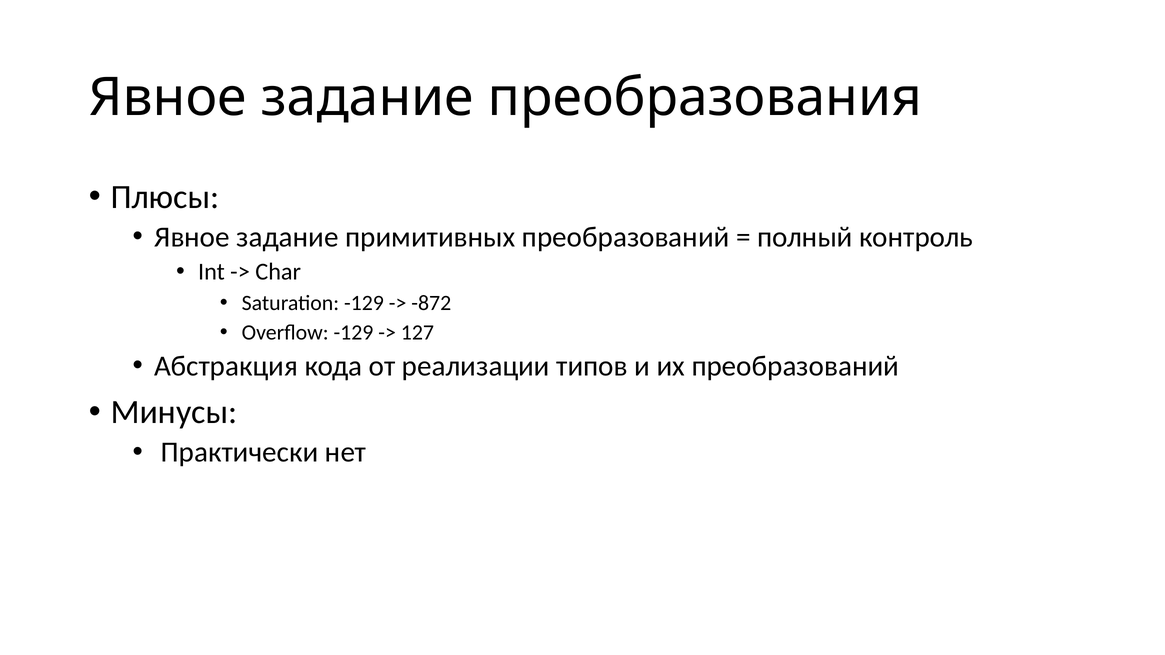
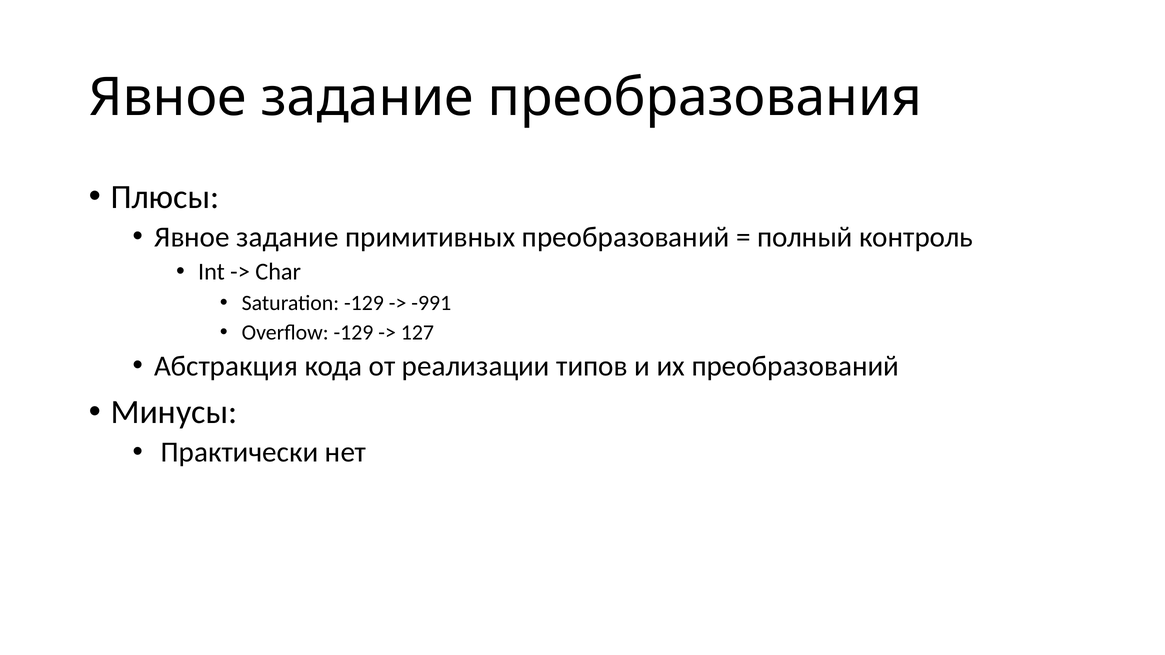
-872: -872 -> -991 (431, 303)
